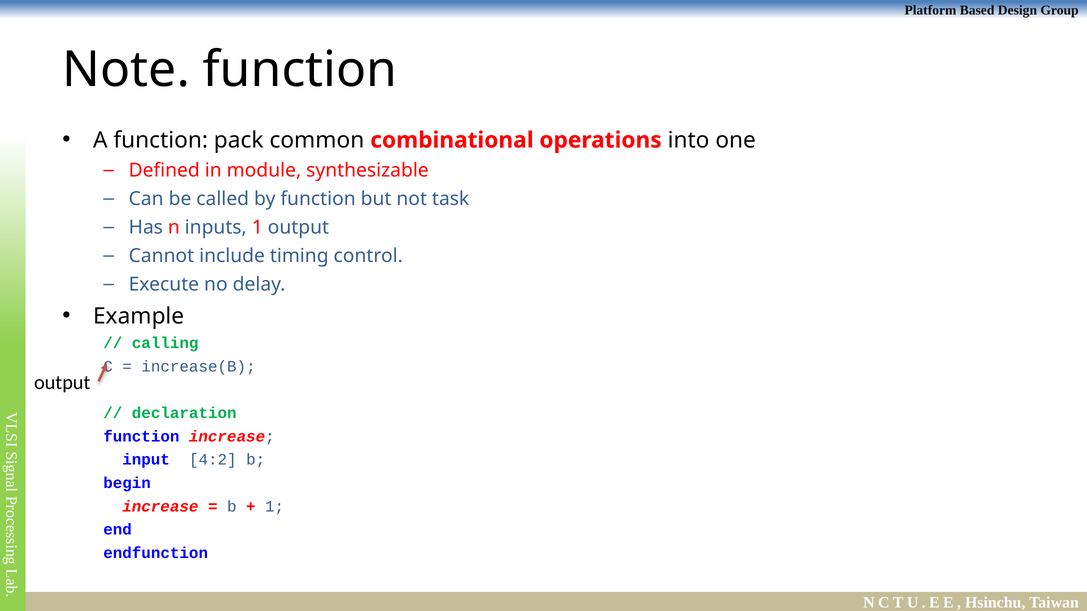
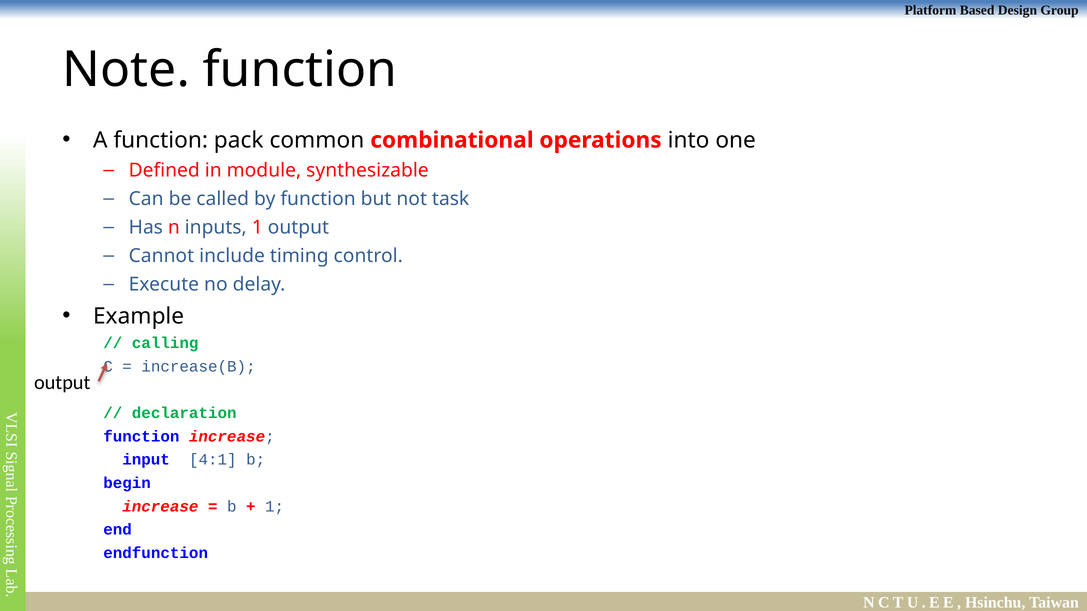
4:2: 4:2 -> 4:1 (213, 460)
